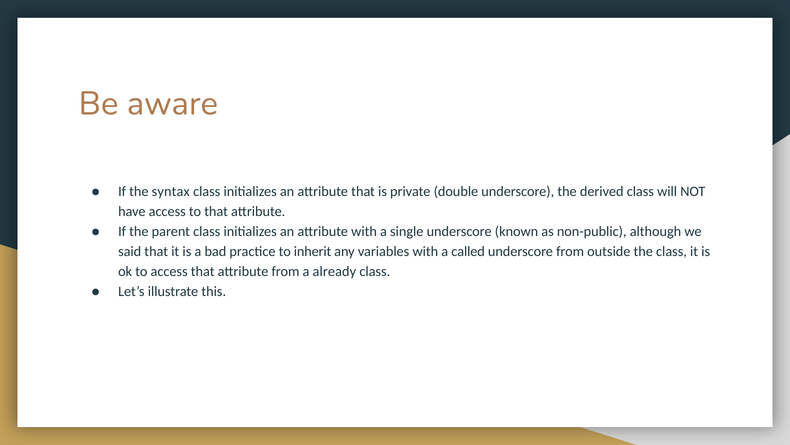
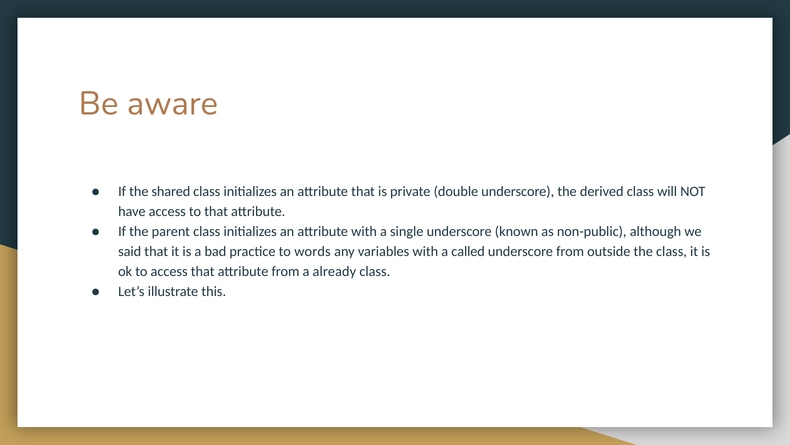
syntax: syntax -> shared (171, 191)
inherit: inherit -> words (312, 251)
